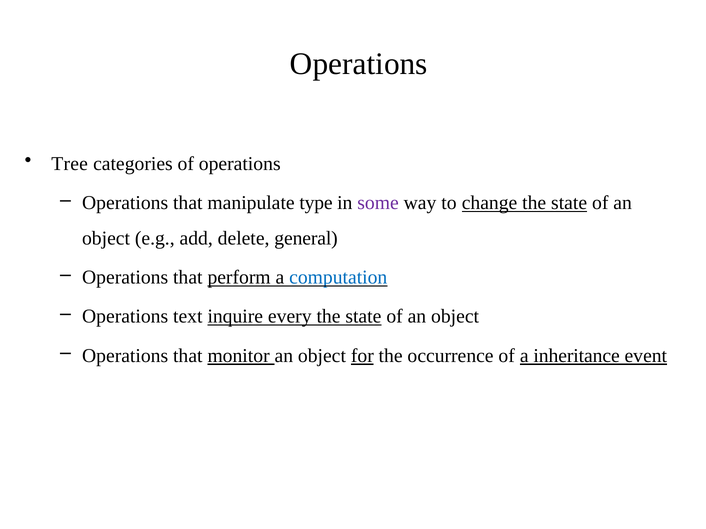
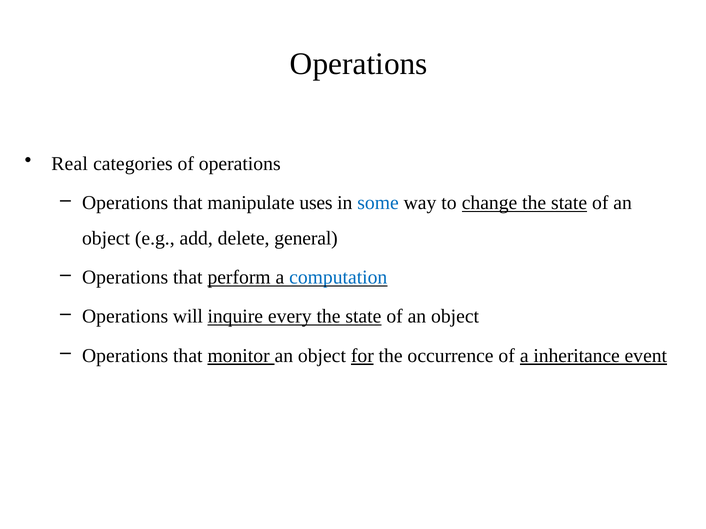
Tree: Tree -> Real (70, 164)
type: type -> uses (316, 203)
some colour: purple -> blue (378, 203)
text: text -> will (188, 317)
